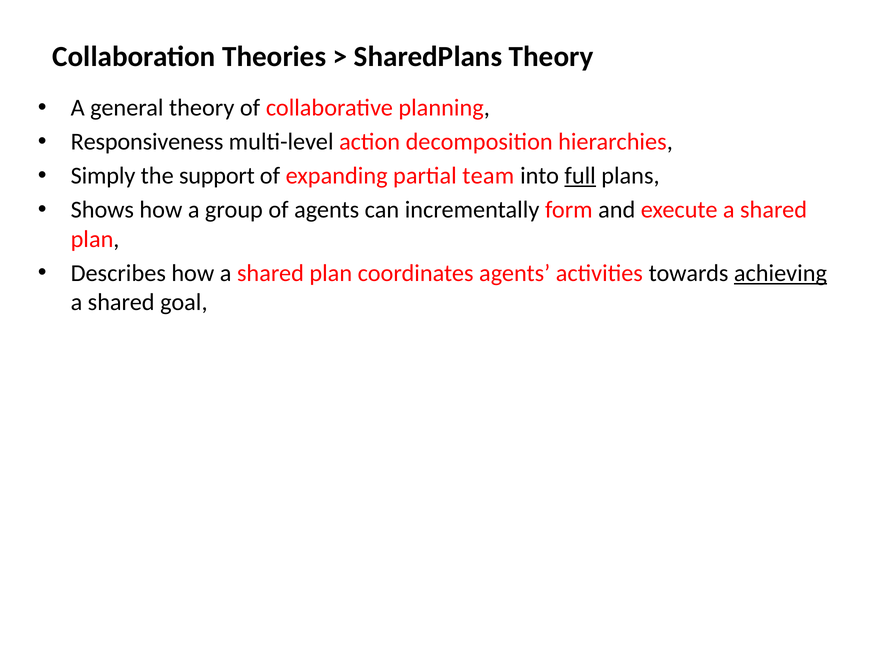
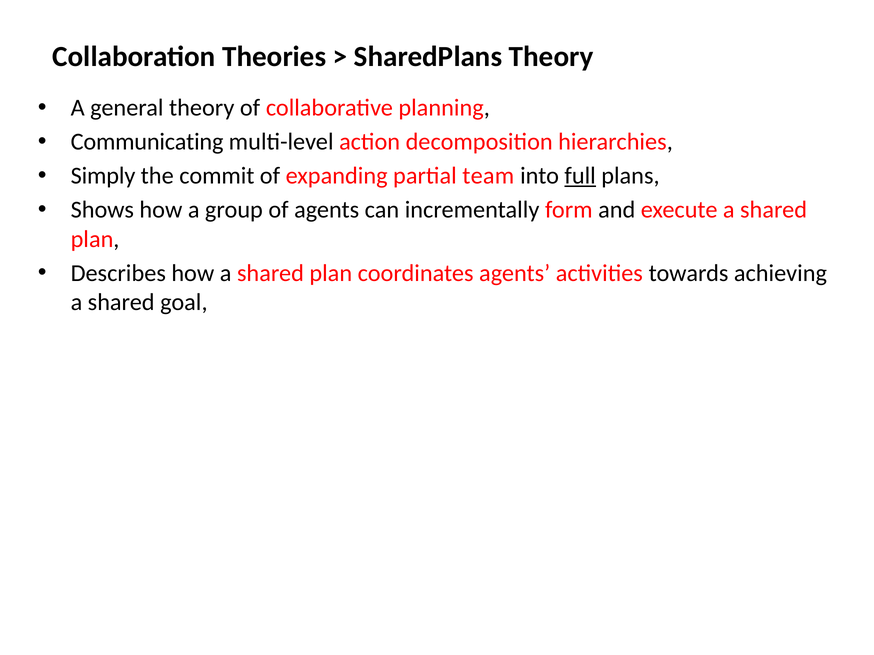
Responsiveness: Responsiveness -> Communicating (147, 142)
support: support -> commit (217, 176)
achieving underline: present -> none (780, 273)
